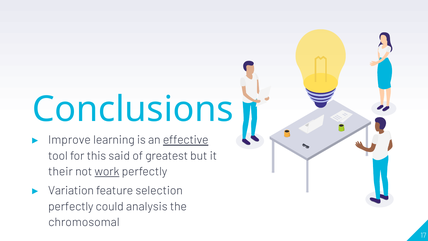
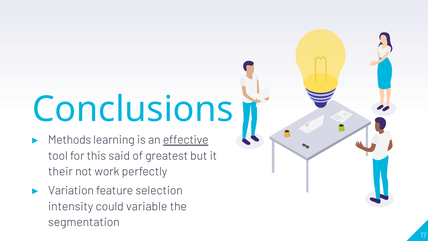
Improve: Improve -> Methods (70, 140)
work underline: present -> none (107, 171)
perfectly: perfectly -> intensity (71, 206)
analysis: analysis -> variable (147, 206)
chromosomal: chromosomal -> segmentation (84, 222)
